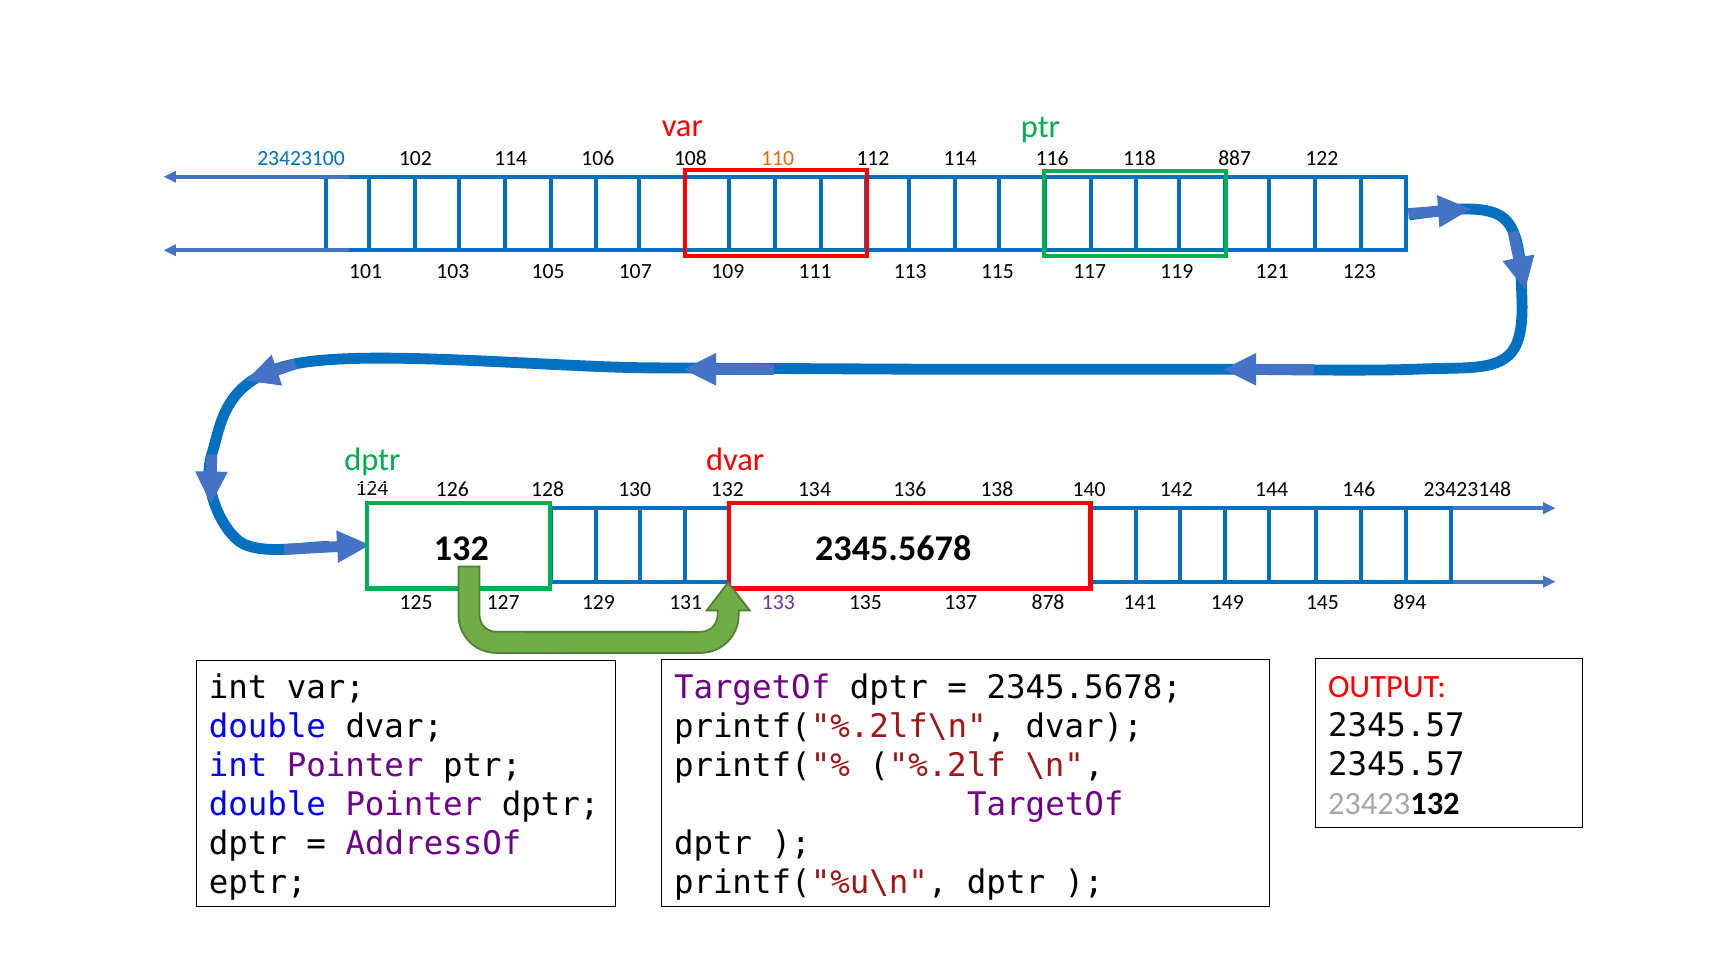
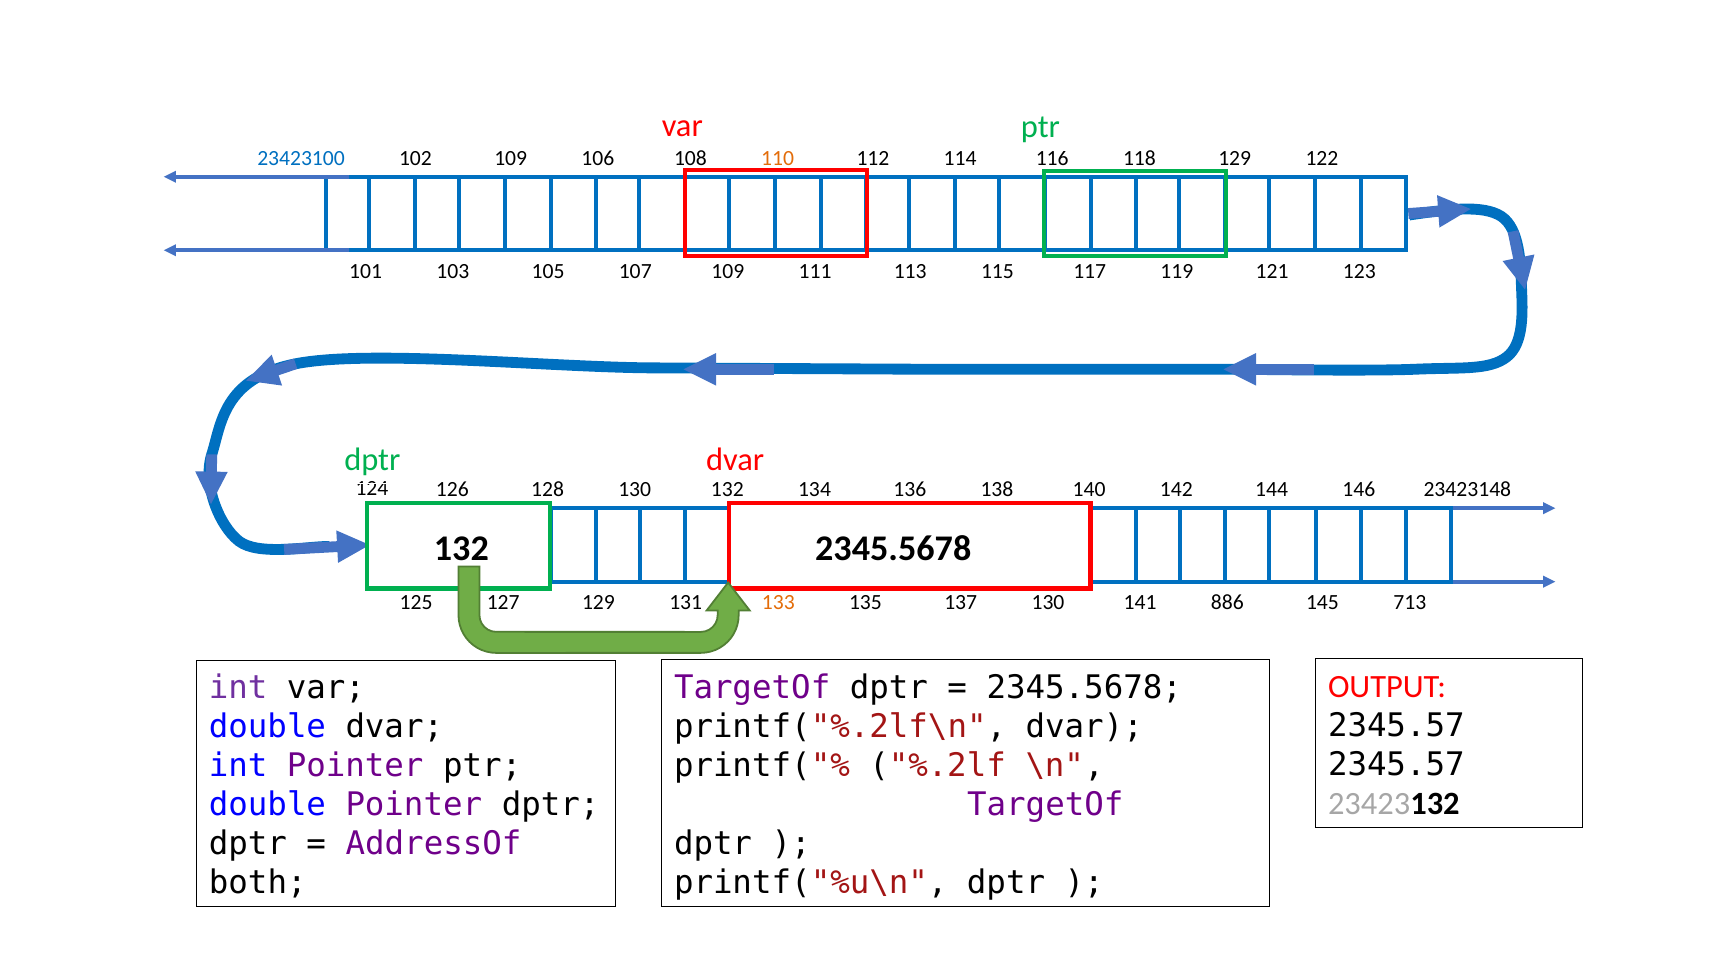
102 114: 114 -> 109 (511, 158)
118 887: 887 -> 129 (1235, 158)
133 colour: purple -> orange (778, 603)
137 878: 878 -> 130 (1048, 603)
149: 149 -> 886 (1227, 603)
894: 894 -> 713 (1410, 603)
int colour: black -> purple (238, 688)
eptr: eptr -> both (258, 883)
